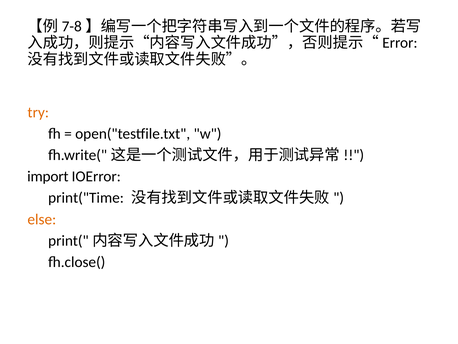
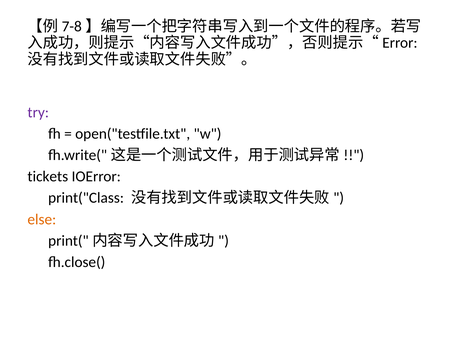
try colour: orange -> purple (38, 112)
import: import -> tickets (48, 176)
print("Time: print("Time -> print("Class (86, 198)
